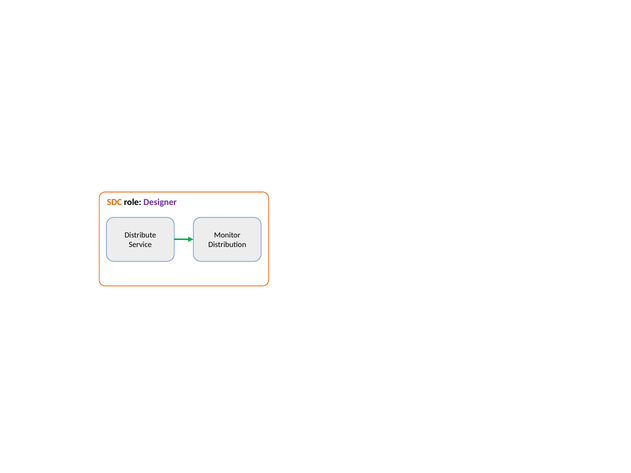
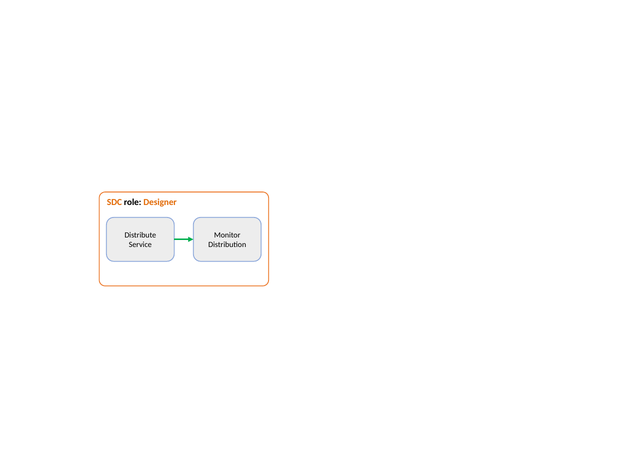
Designer colour: purple -> orange (160, 202)
